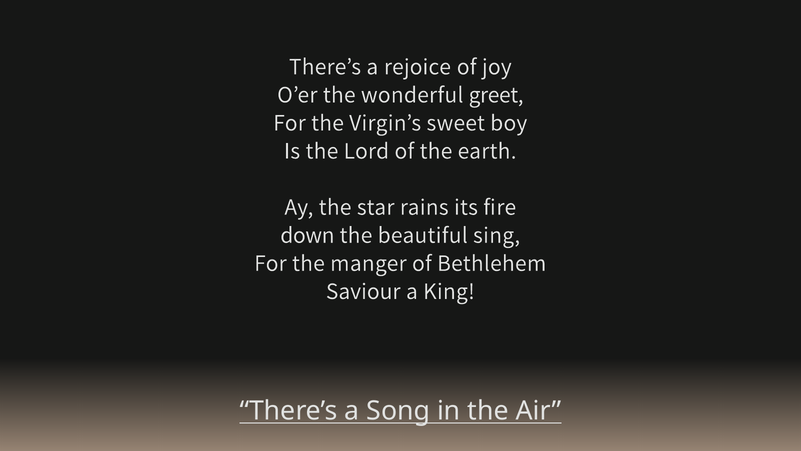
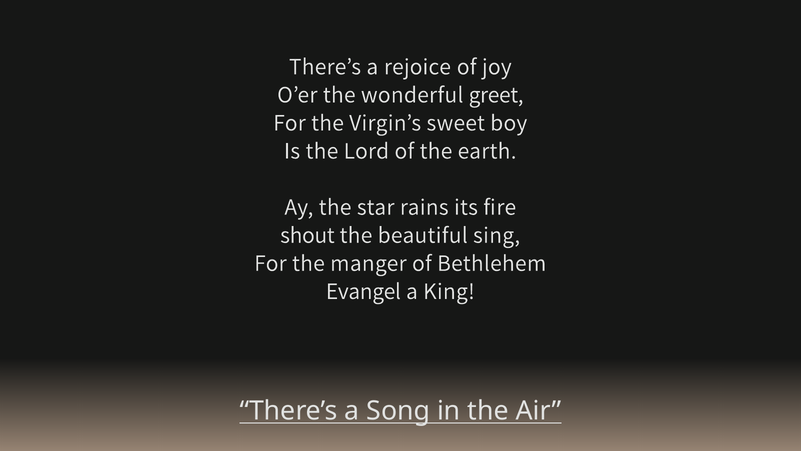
down: down -> shout (307, 235)
Saviour: Saviour -> Evangel (363, 291)
